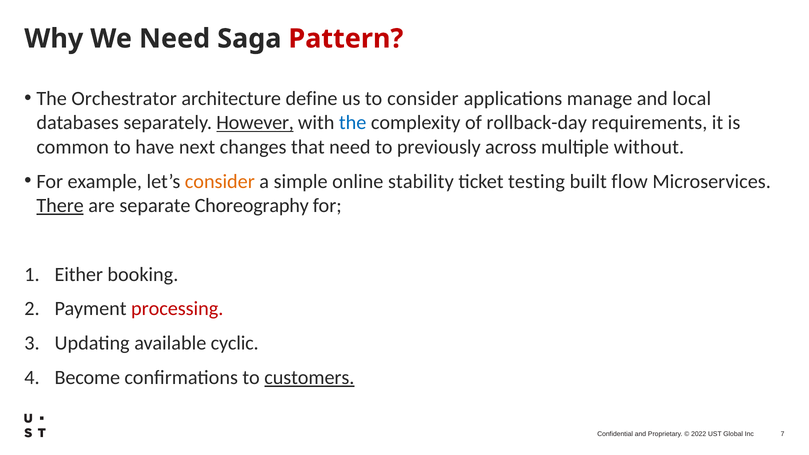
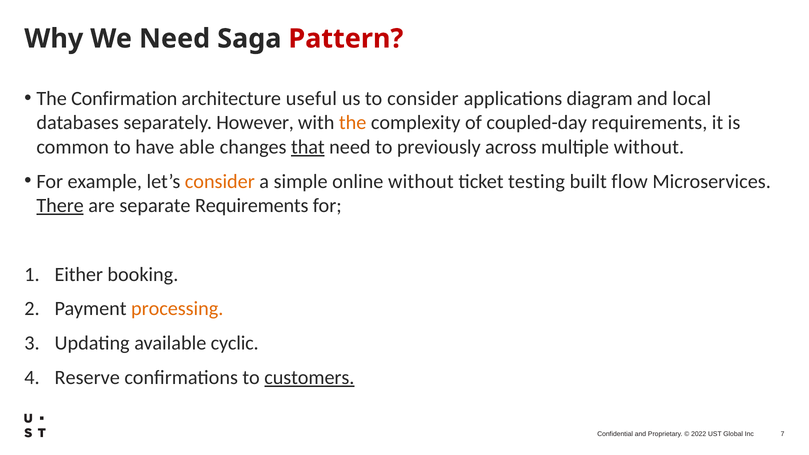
Orchestrator: Orchestrator -> Confirmation (124, 98)
define: define -> useful (311, 98)
manage: manage -> diagram (600, 98)
However underline: present -> none (255, 123)
the colour: blue -> orange (353, 123)
rollback-day: rollback-day -> coupled-day (537, 123)
next: next -> able (197, 147)
that underline: none -> present (308, 147)
online stability: stability -> without (421, 181)
separate Choreography: Choreography -> Requirements (252, 206)
processing colour: red -> orange (177, 309)
Become: Become -> Reserve (87, 378)
